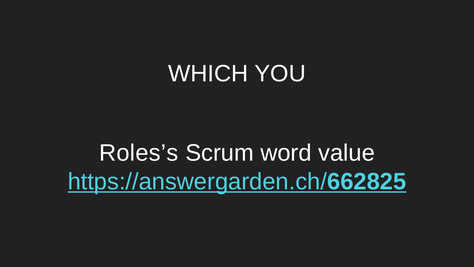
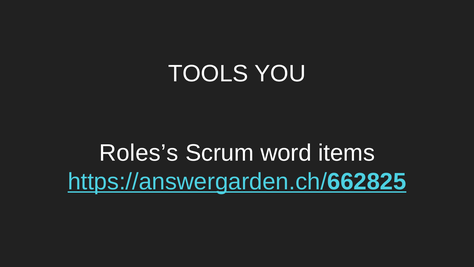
WHICH: WHICH -> TOOLS (208, 73)
value: value -> items (347, 153)
